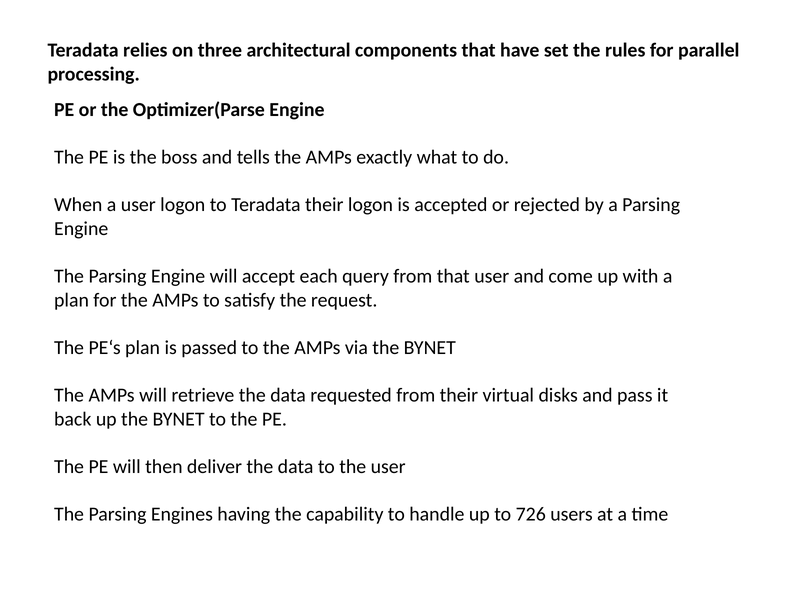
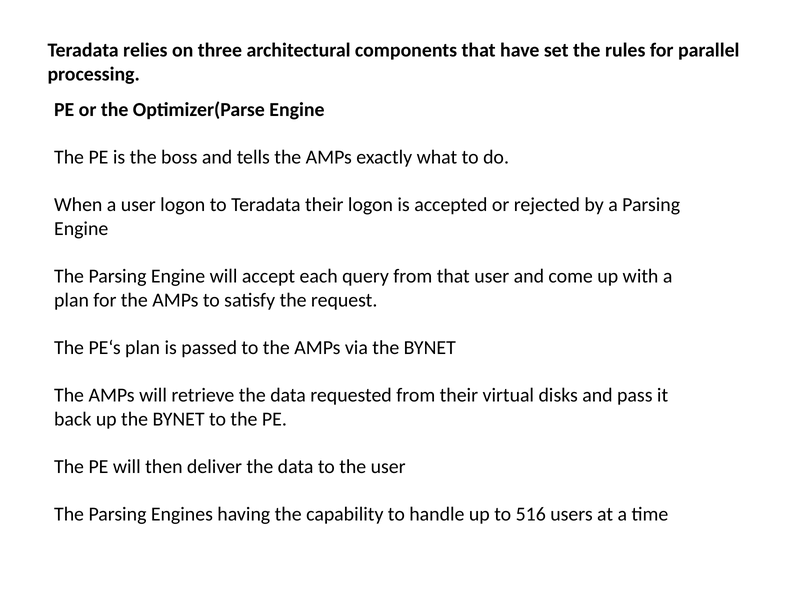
726: 726 -> 516 (531, 515)
